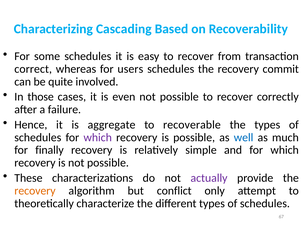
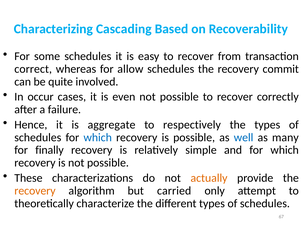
users: users -> allow (130, 69)
those: those -> occur (41, 97)
recoverable: recoverable -> respectively (192, 124)
which colour: purple -> blue (98, 137)
much: much -> many (285, 137)
actually colour: purple -> orange (209, 178)
conflict: conflict -> carried (174, 190)
